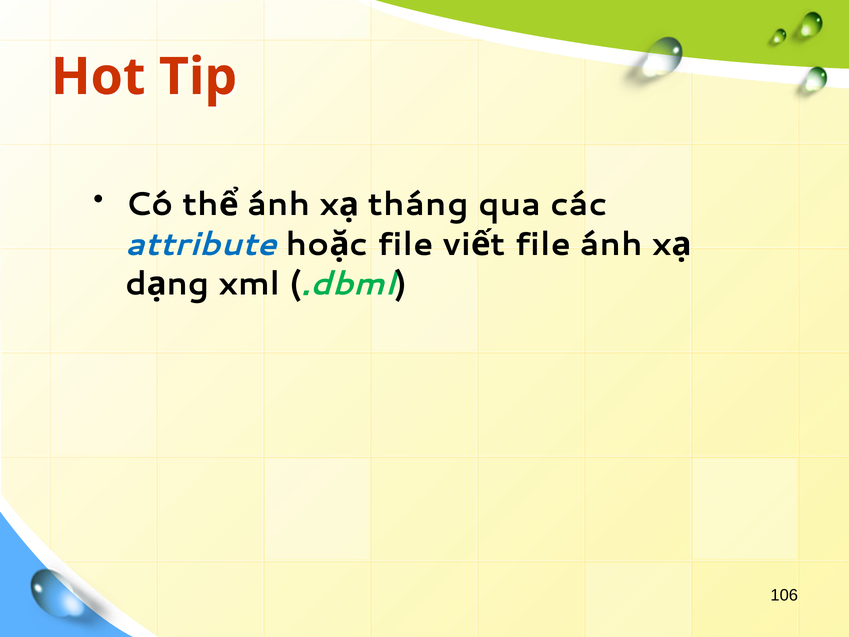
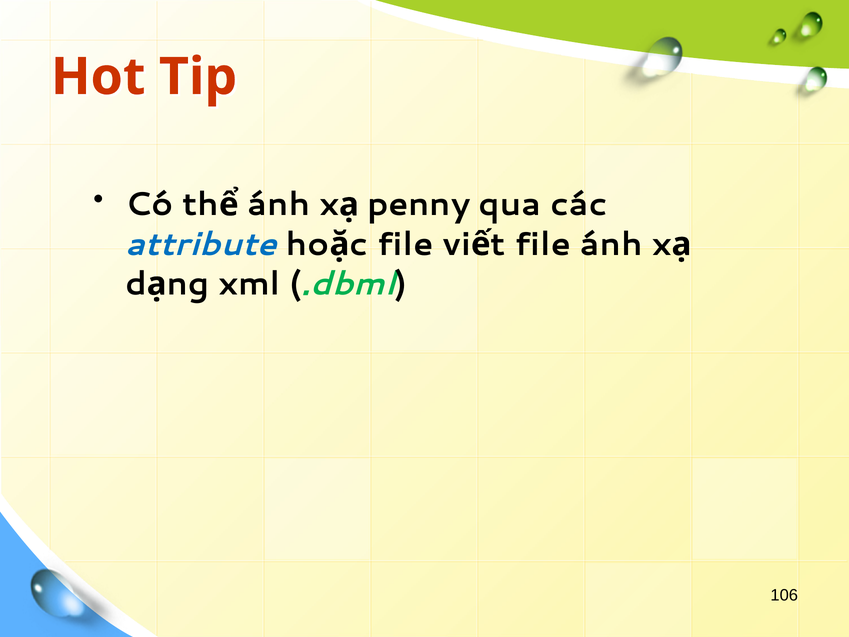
tháng: tháng -> penny (419, 204)
